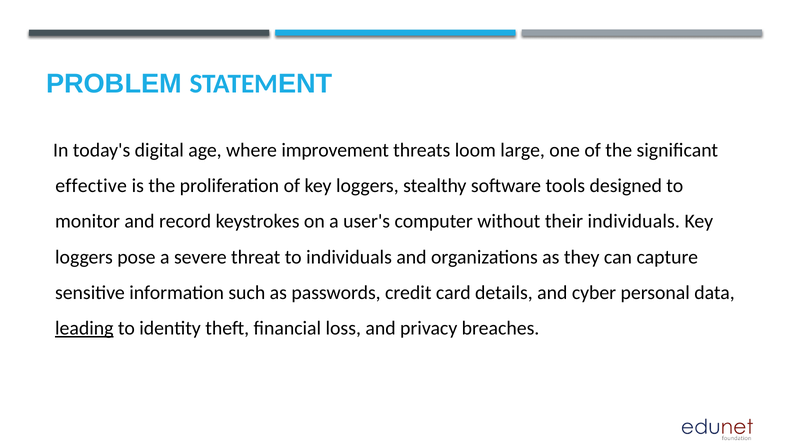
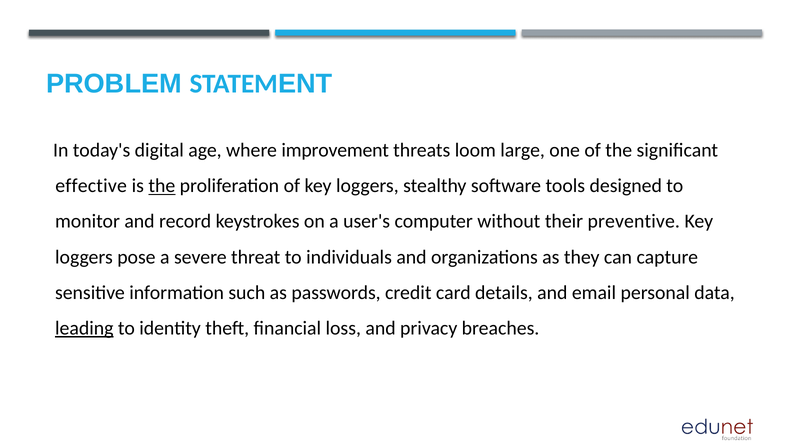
the underline: none -> present (162, 186)
their individuals: individuals -> preventive (634, 221)
cyber: cyber -> email (594, 293)
